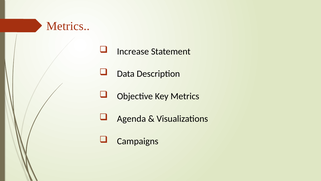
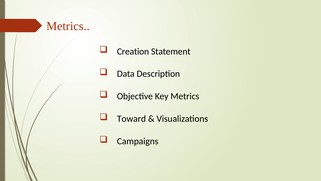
Increase: Increase -> Creation (133, 51)
Agenda: Agenda -> Toward (131, 119)
